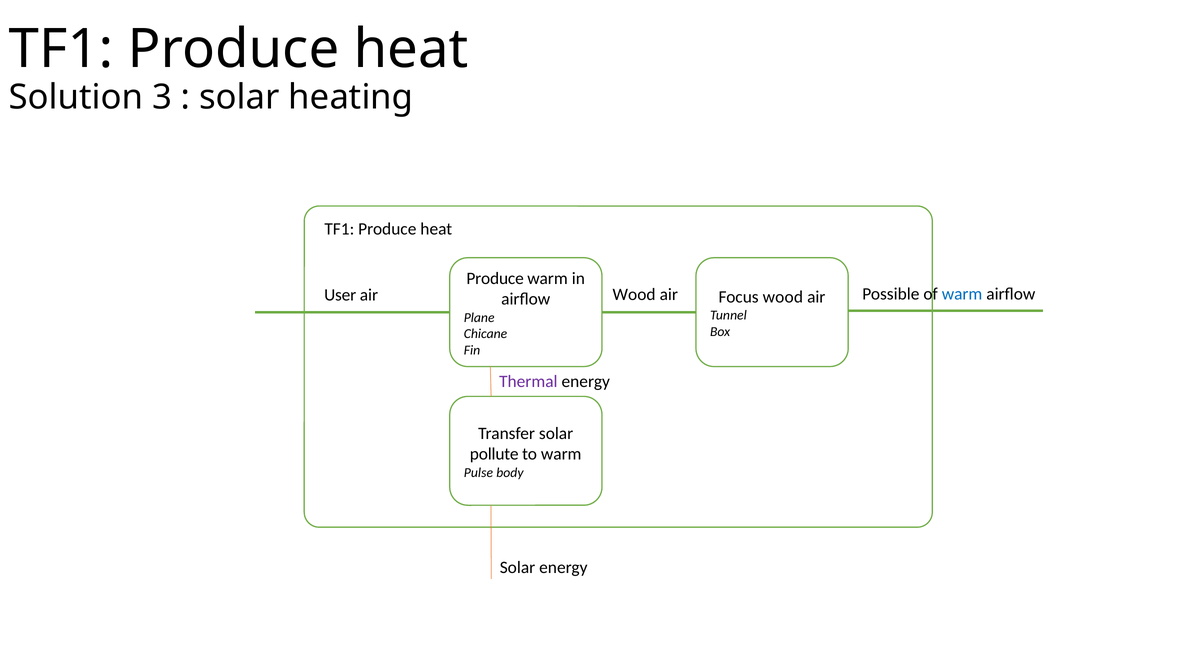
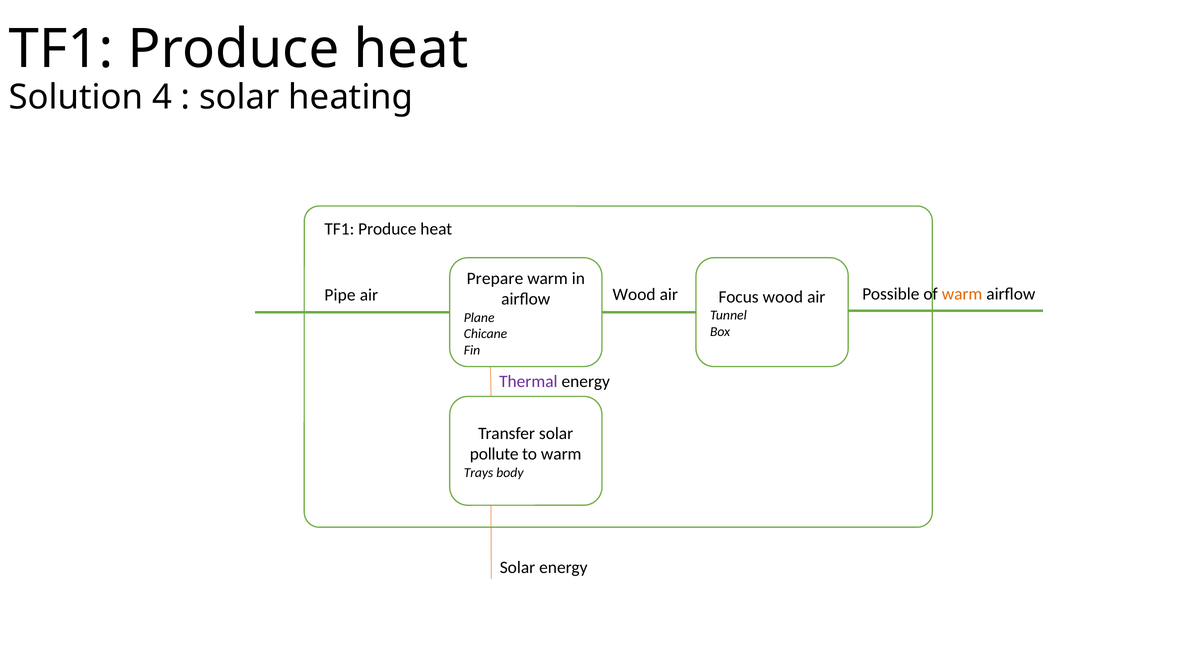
3: 3 -> 4 (162, 98)
Produce: Produce -> Prepare (495, 278)
warm colour: blue -> orange (962, 294)
User: User -> Pipe (340, 295)
Pulse: Pulse -> Trays (479, 473)
